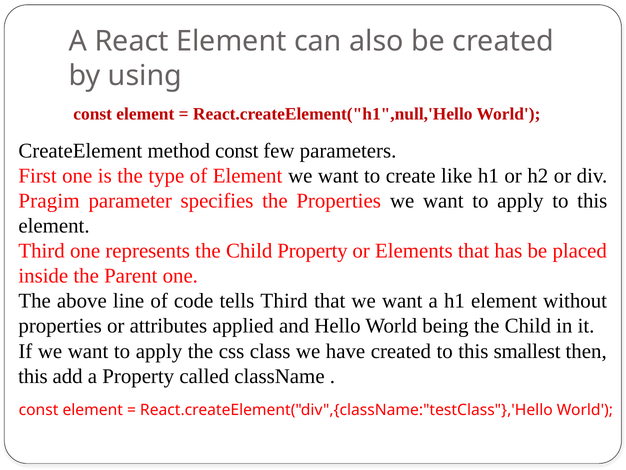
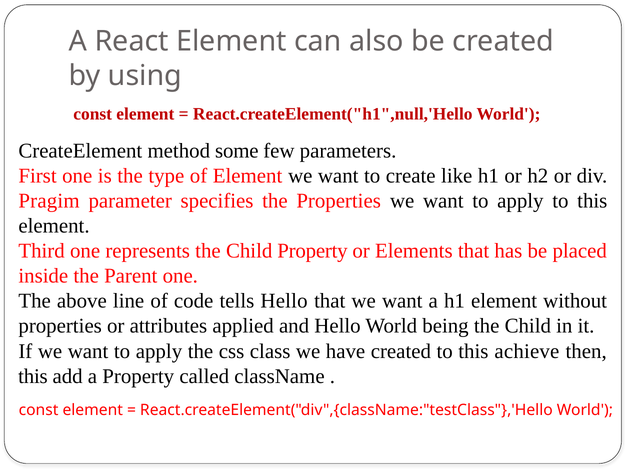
method const: const -> some (237, 150)
tells Third: Third -> Hello (284, 301)
smallest: smallest -> achieve (527, 351)
